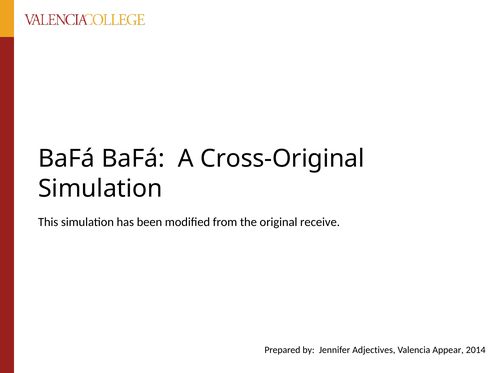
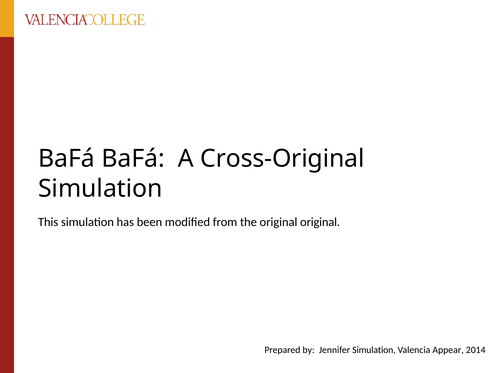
original receive: receive -> original (320, 222)
Jennifer Adjectives: Adjectives -> Simulation (374, 350)
